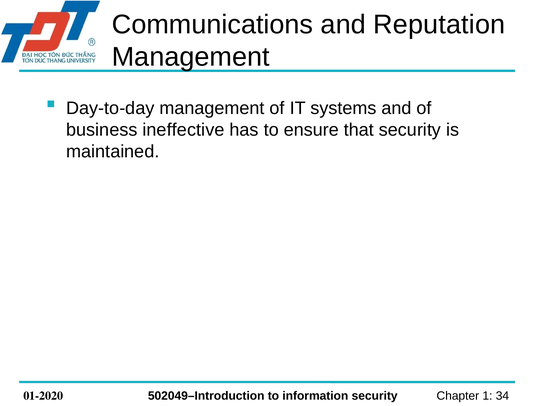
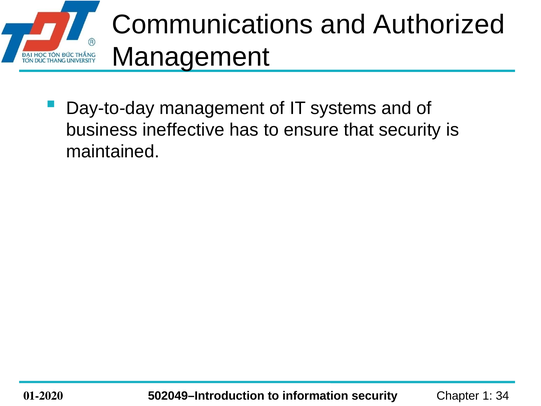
Reputation: Reputation -> Authorized (439, 24)
